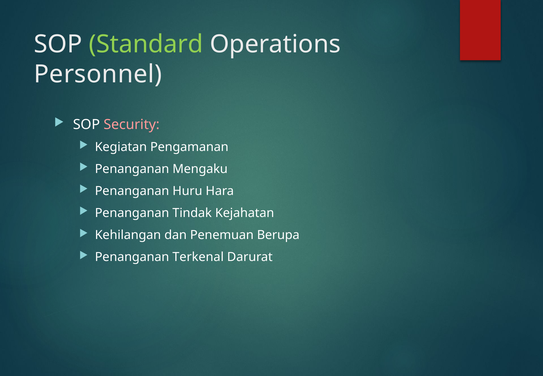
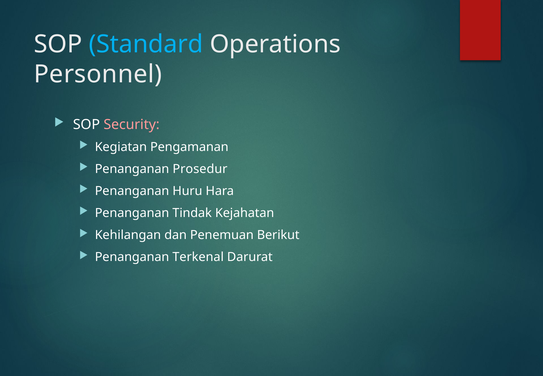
Standard colour: light green -> light blue (146, 44)
Mengaku: Mengaku -> Prosedur (200, 169)
Berupa: Berupa -> Berikut (278, 235)
